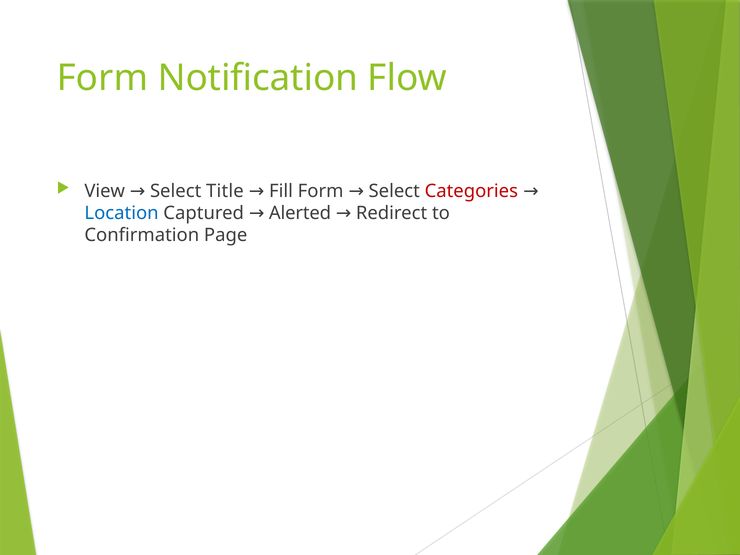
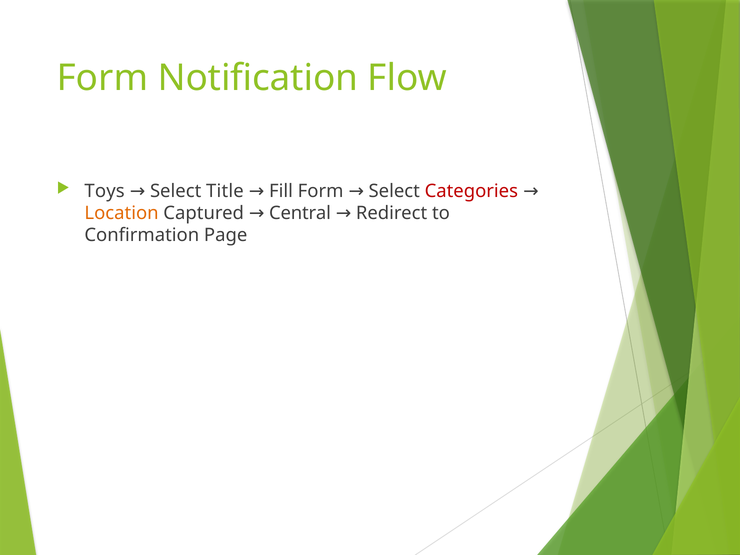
View: View -> Toys (105, 191)
Location colour: blue -> orange (122, 213)
Alerted: Alerted -> Central (300, 213)
